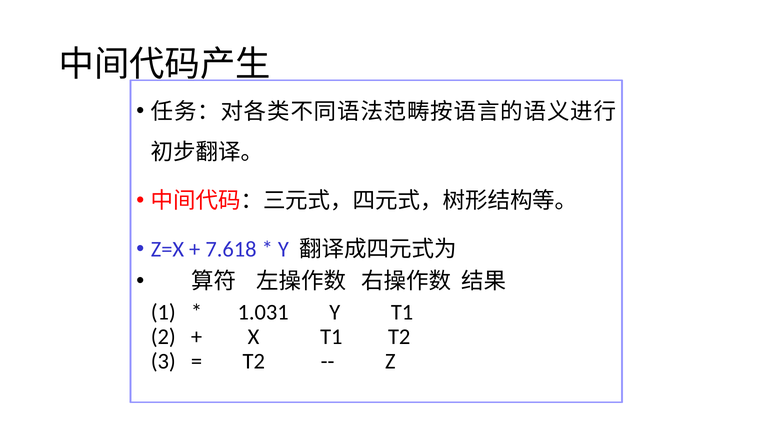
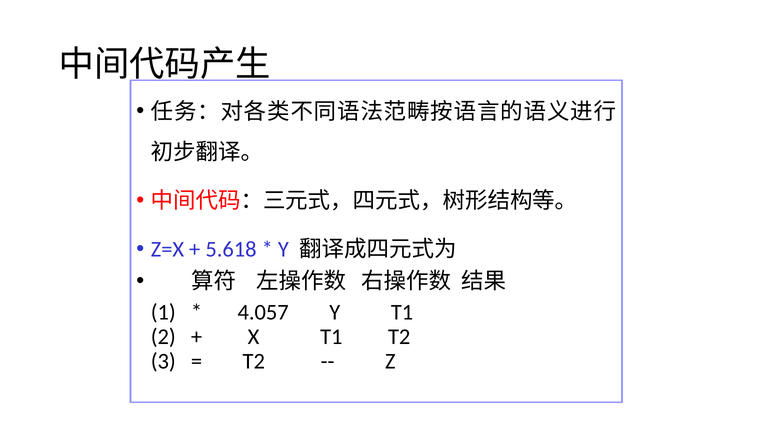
7.618: 7.618 -> 5.618 (231, 249)
1.031: 1.031 -> 4.057 (263, 312)
